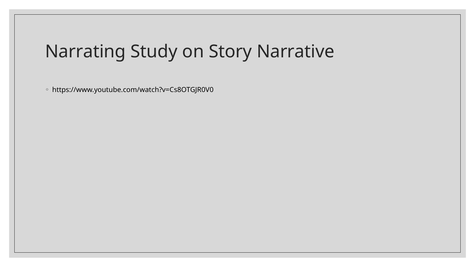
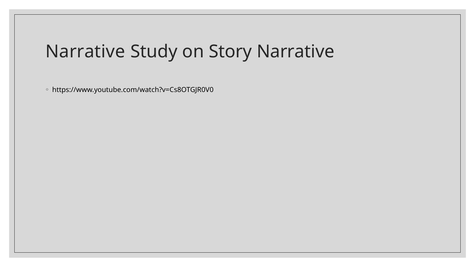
Narrating: Narrating -> Narrative (85, 52)
